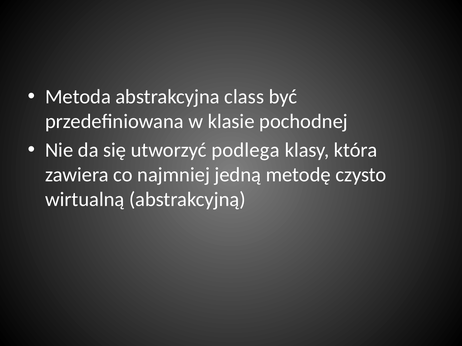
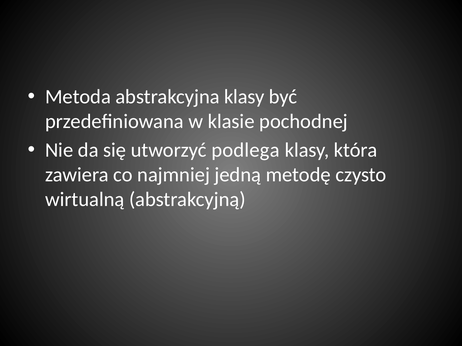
abstrakcyjna class: class -> klasy (244, 97)
